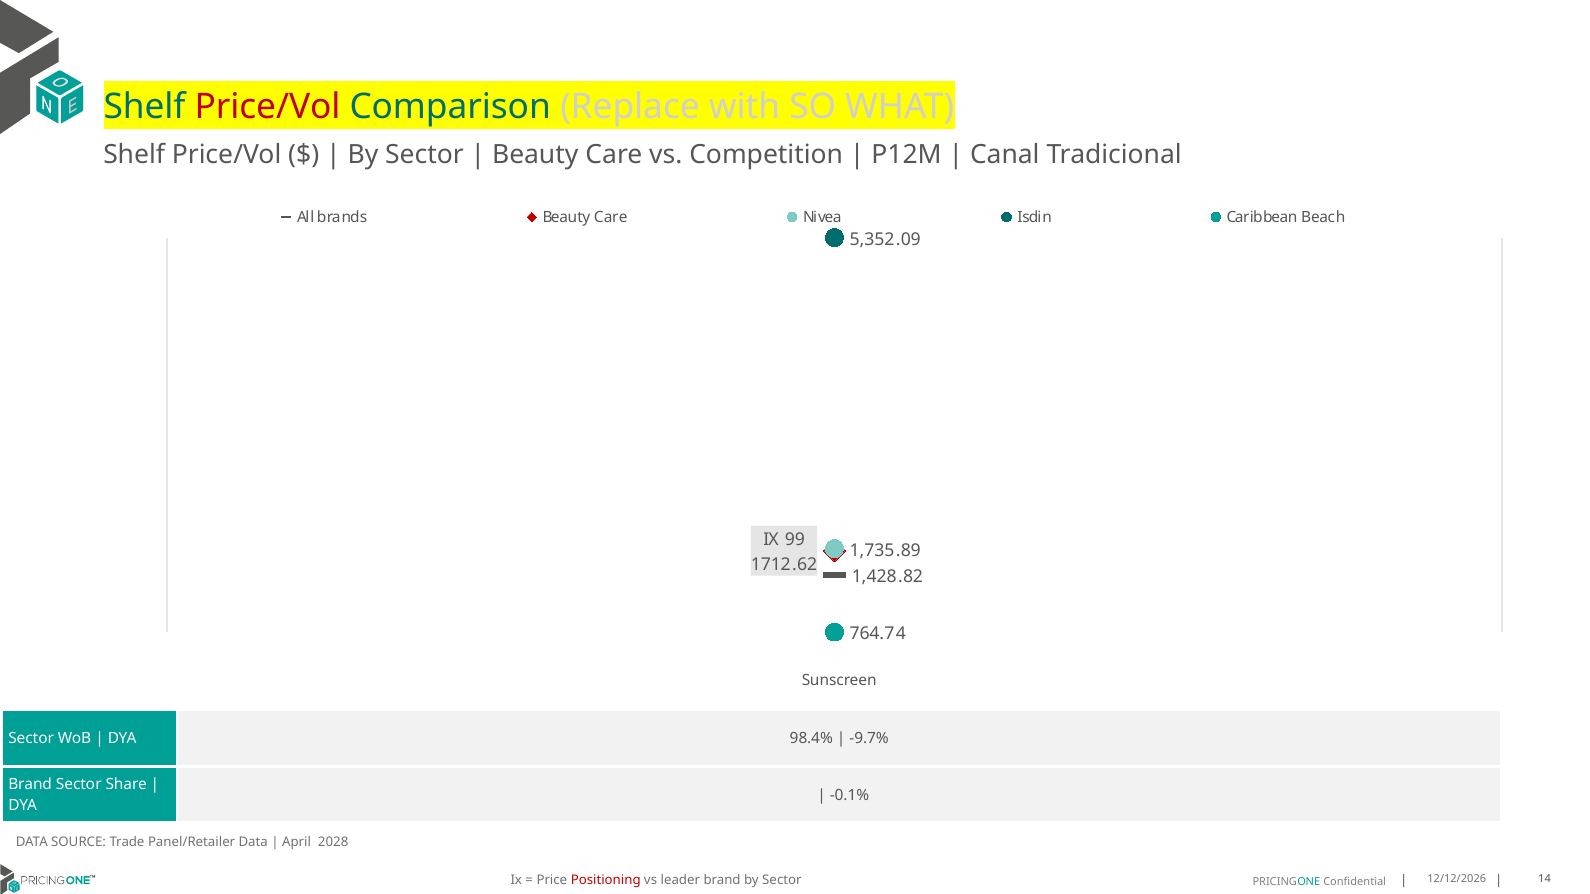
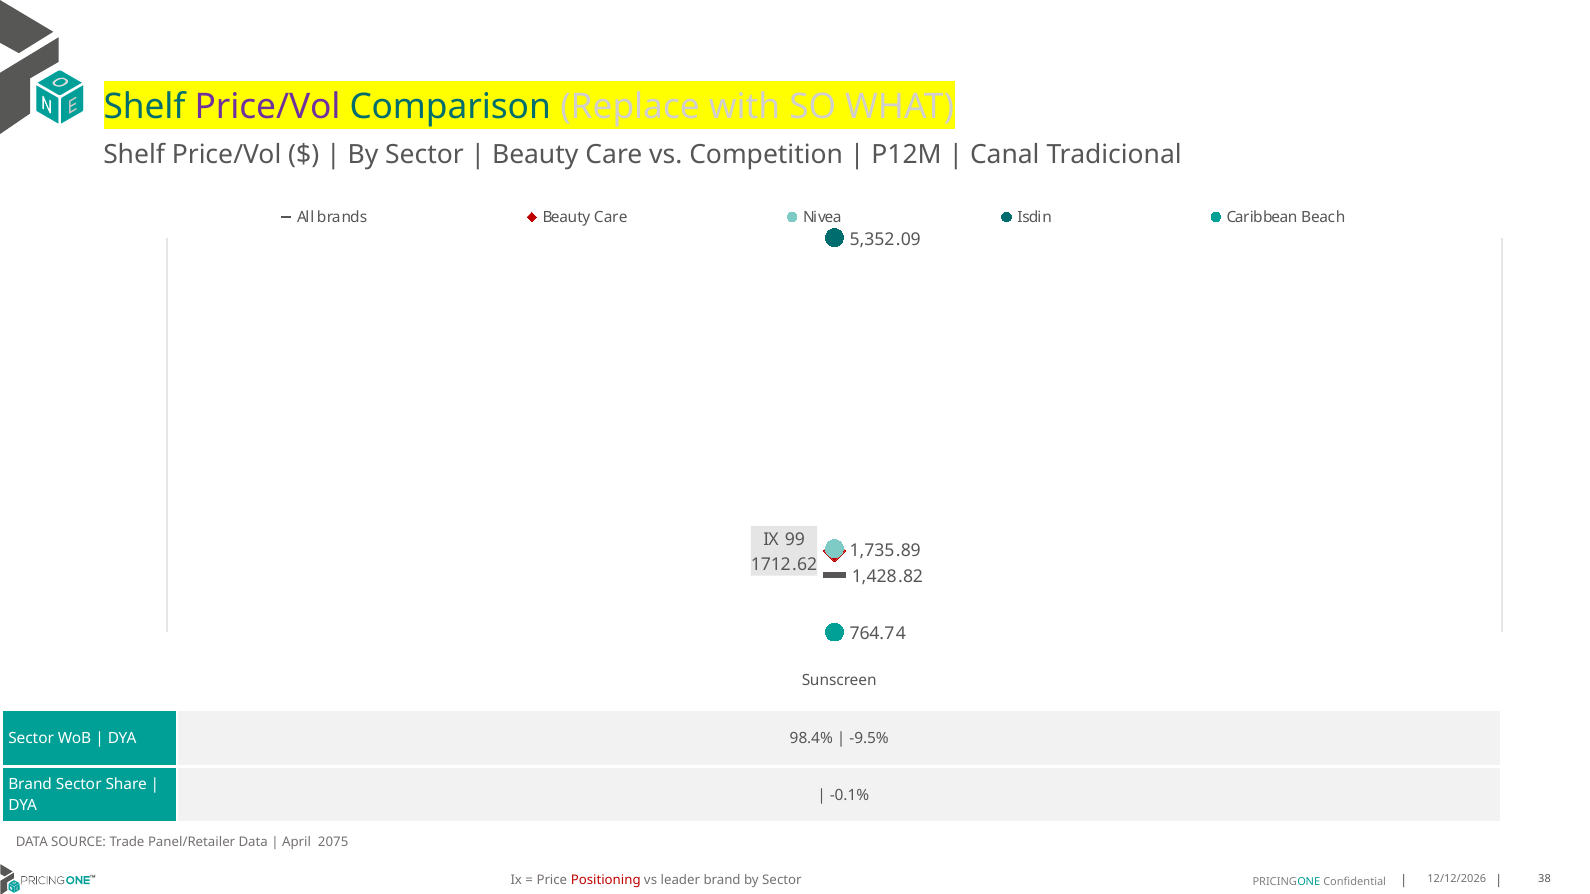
Price/Vol colour: red -> purple (268, 107)
-9.7%: -9.7% -> -9.5% (869, 739)
2028: 2028 -> 2075 (333, 842)
14: 14 -> 38 (1545, 879)
